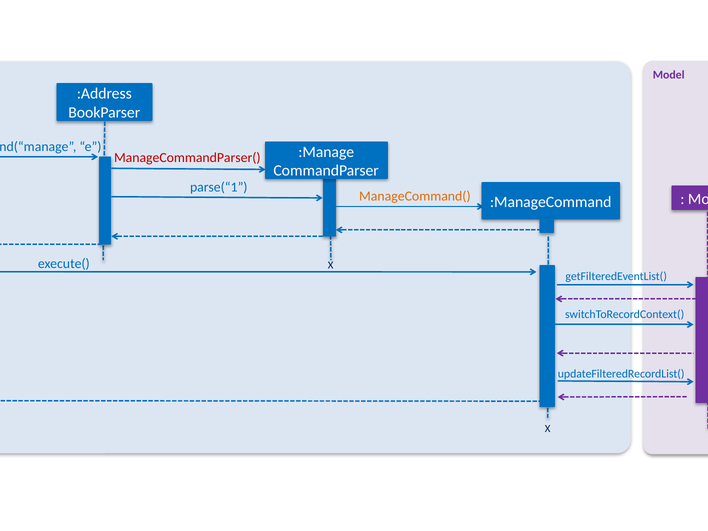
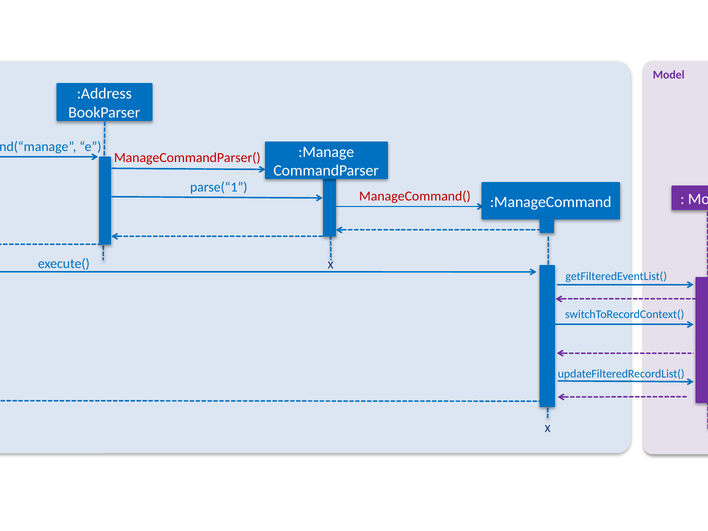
ManageCommand( colour: orange -> red (415, 196)
